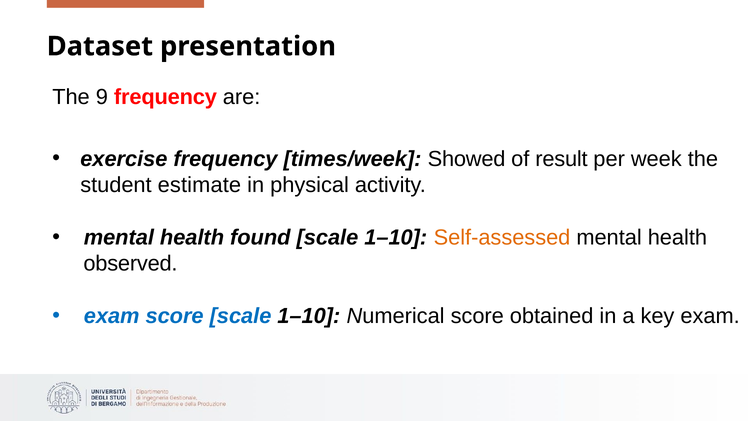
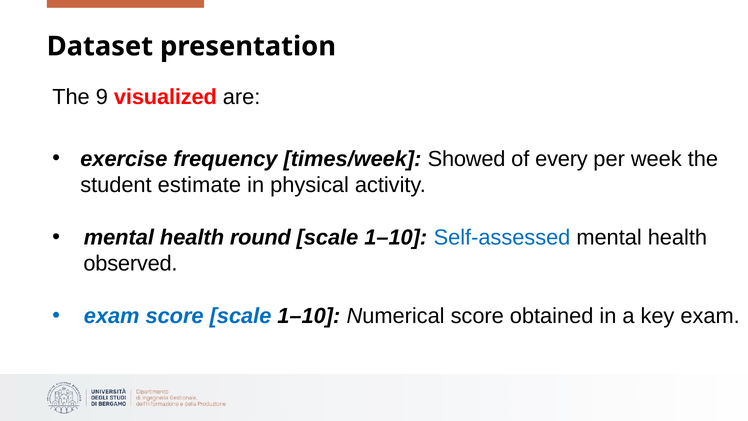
9 frequency: frequency -> visualized (165, 97)
result: result -> every (561, 159)
found: found -> round (260, 237)
Self-assessed colour: orange -> blue (502, 237)
